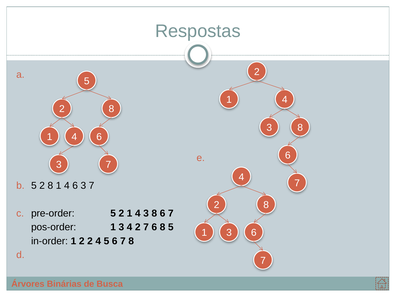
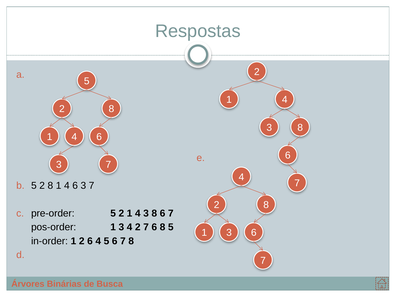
2 2: 2 -> 6 (90, 241)
